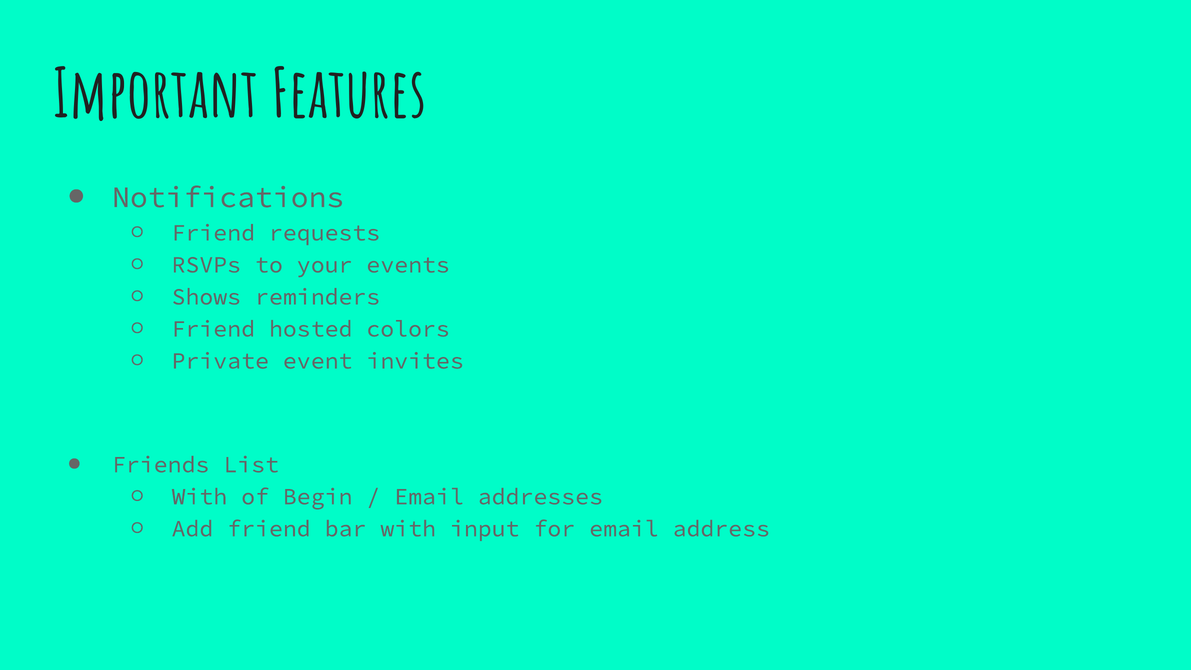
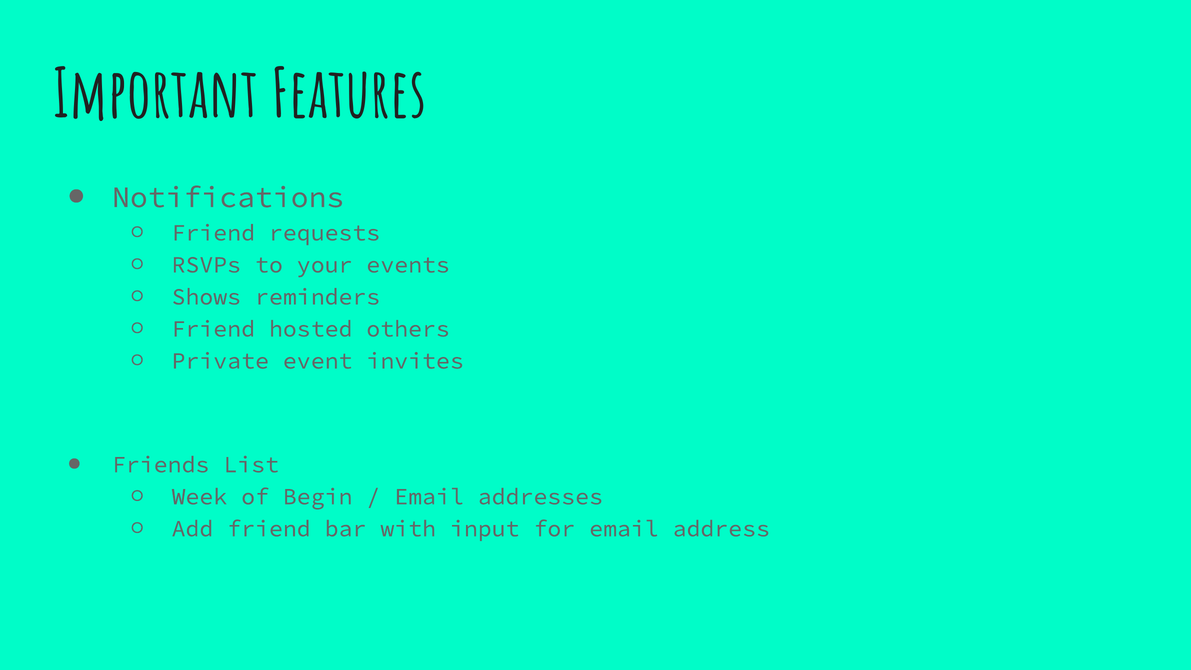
colors: colors -> others (408, 329)
With: With -> Week (199, 497)
